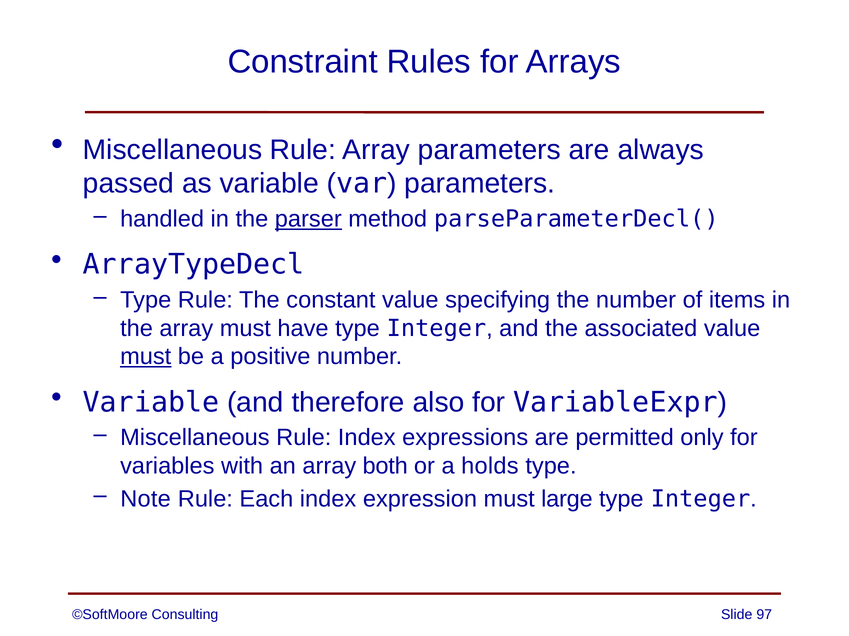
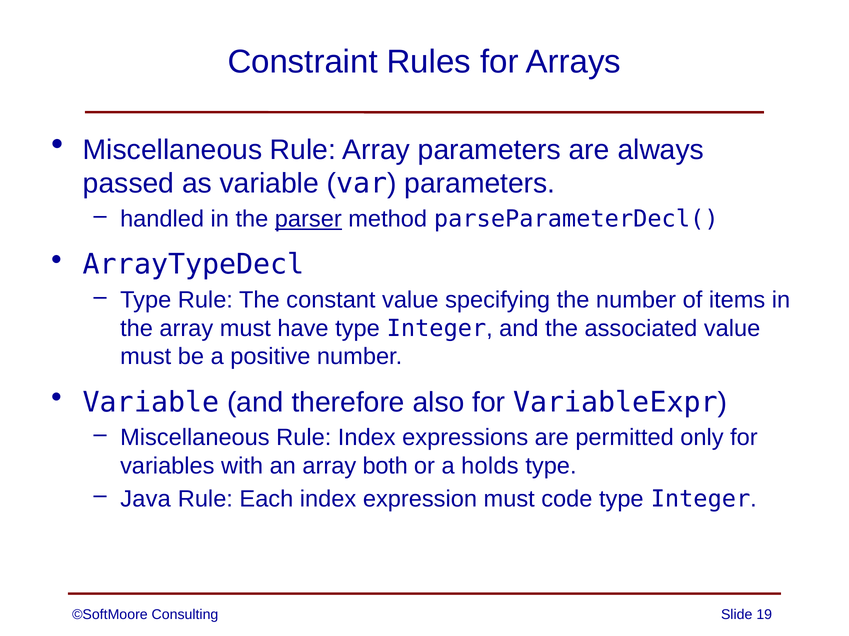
must underline: present -> none (146, 357)
Note: Note -> Java (146, 500)
large: large -> code (567, 500)
97: 97 -> 19 (764, 615)
